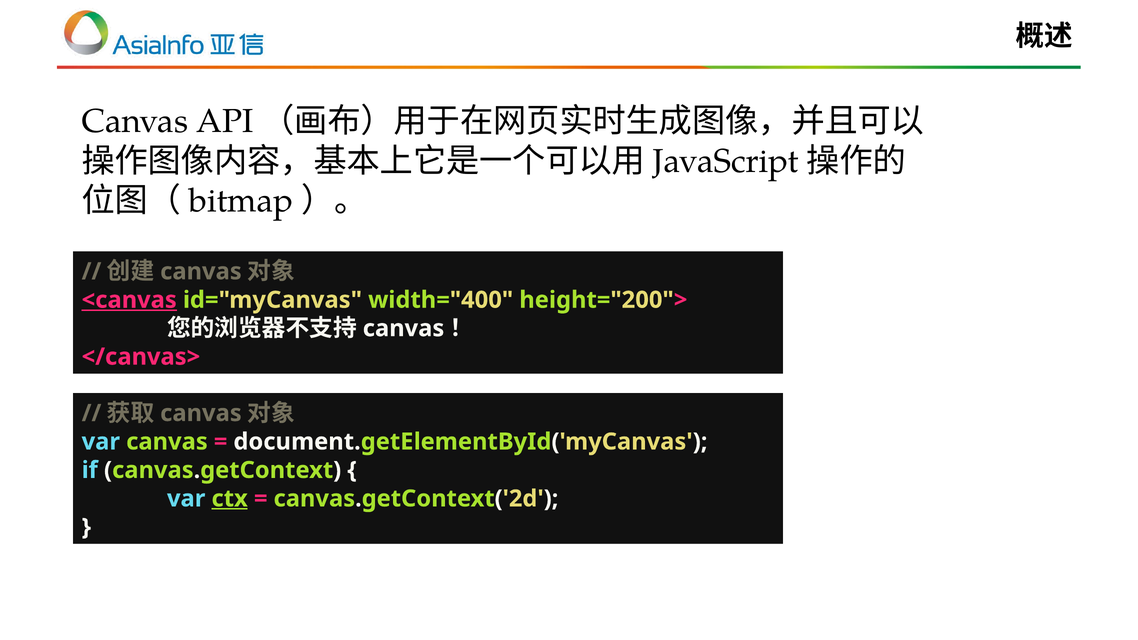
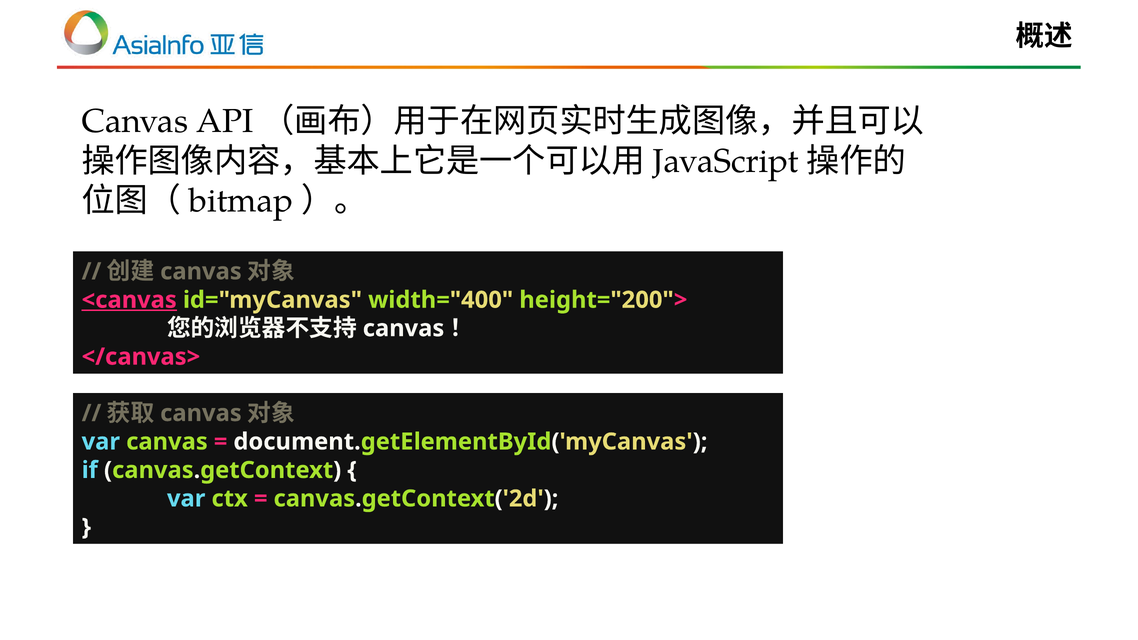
ctx underline: present -> none (230, 499)
